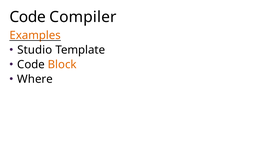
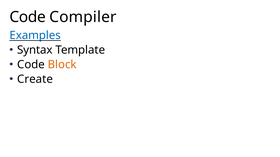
Examples colour: orange -> blue (35, 35)
Studio: Studio -> Syntax (35, 50)
Where: Where -> Create (35, 79)
